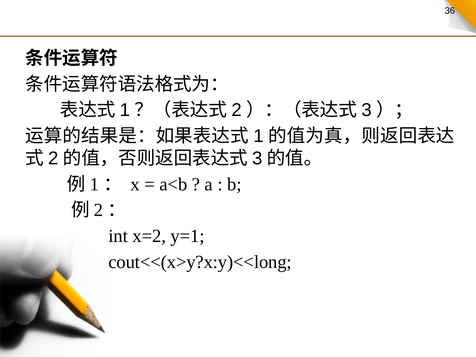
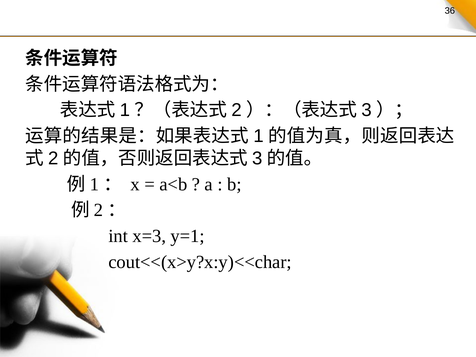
x=2: x=2 -> x=3 (149, 236)
cout<<(x>y?x:y)<<long: cout<<(x>y?x:y)<<long -> cout<<(x>y?x:y)<<char (200, 262)
